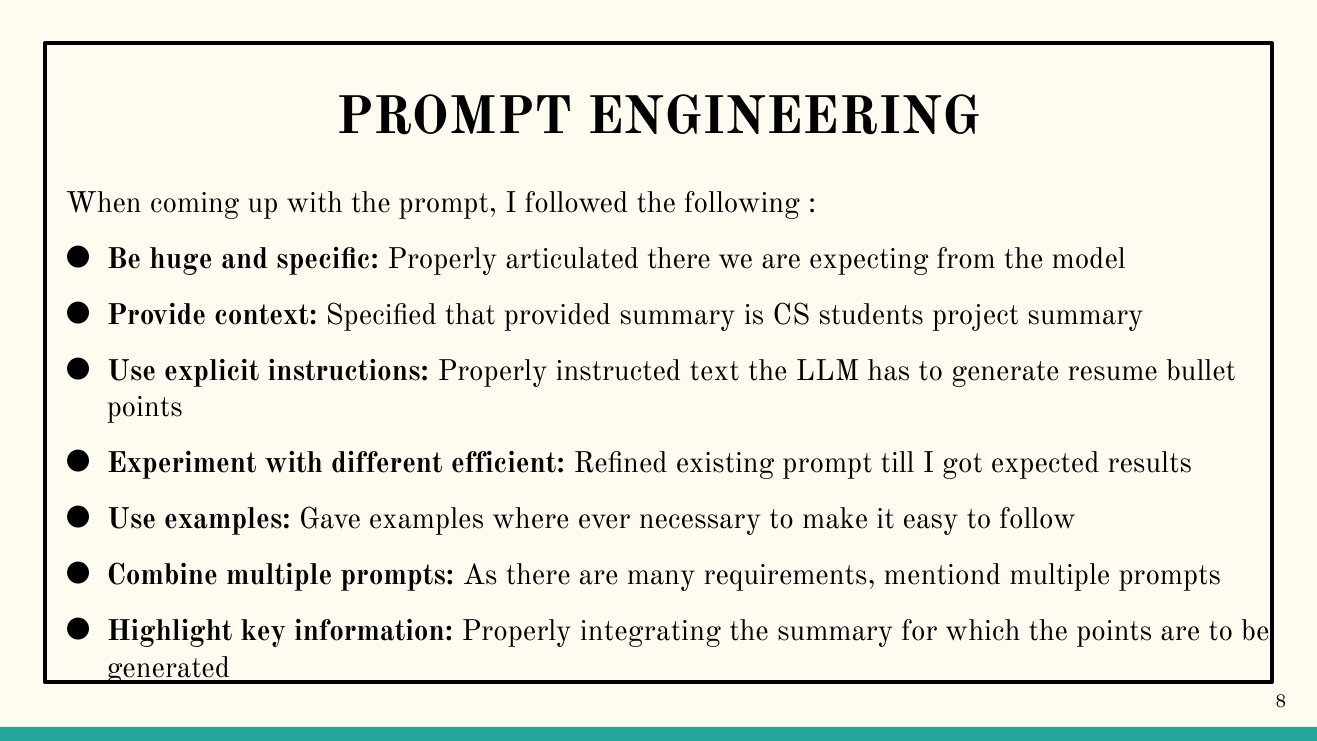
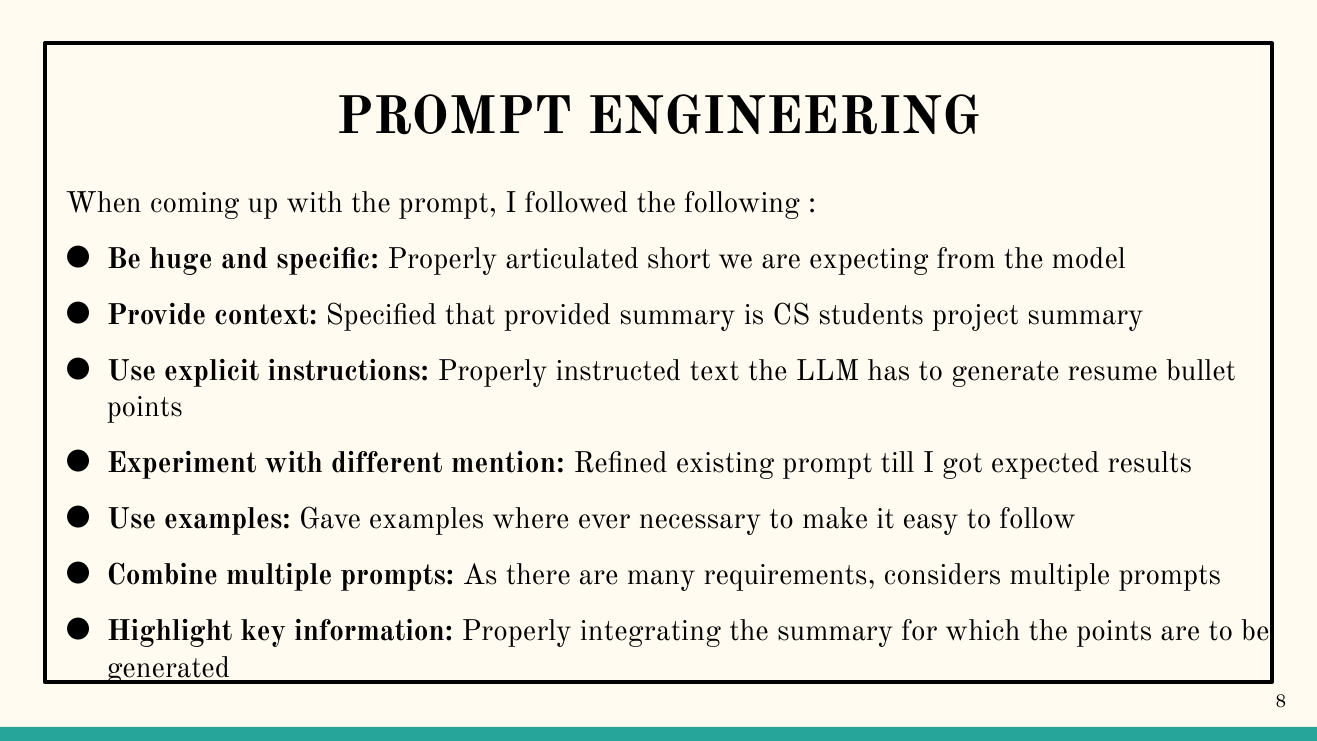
articulated there: there -> short (679, 259)
efficient: efficient -> mention (508, 463)
mentiond: mentiond -> considers (942, 575)
